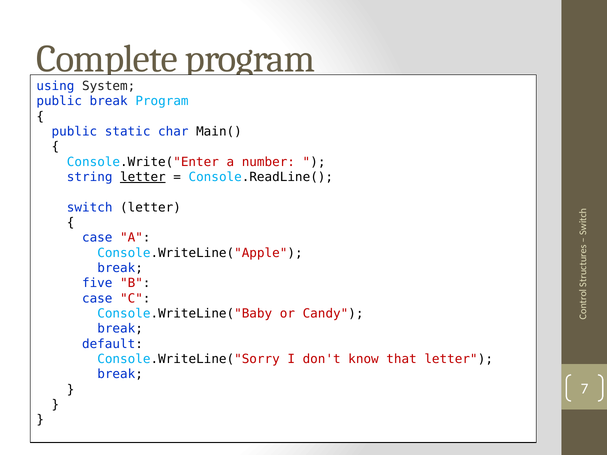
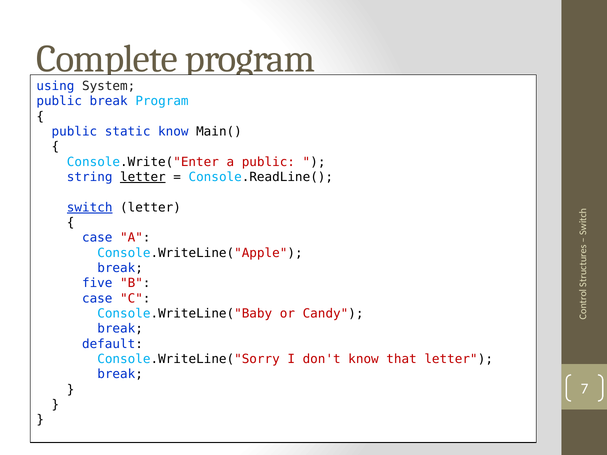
static char: char -> know (173, 132)
a number: number -> public (268, 162)
switch underline: none -> present (90, 208)
